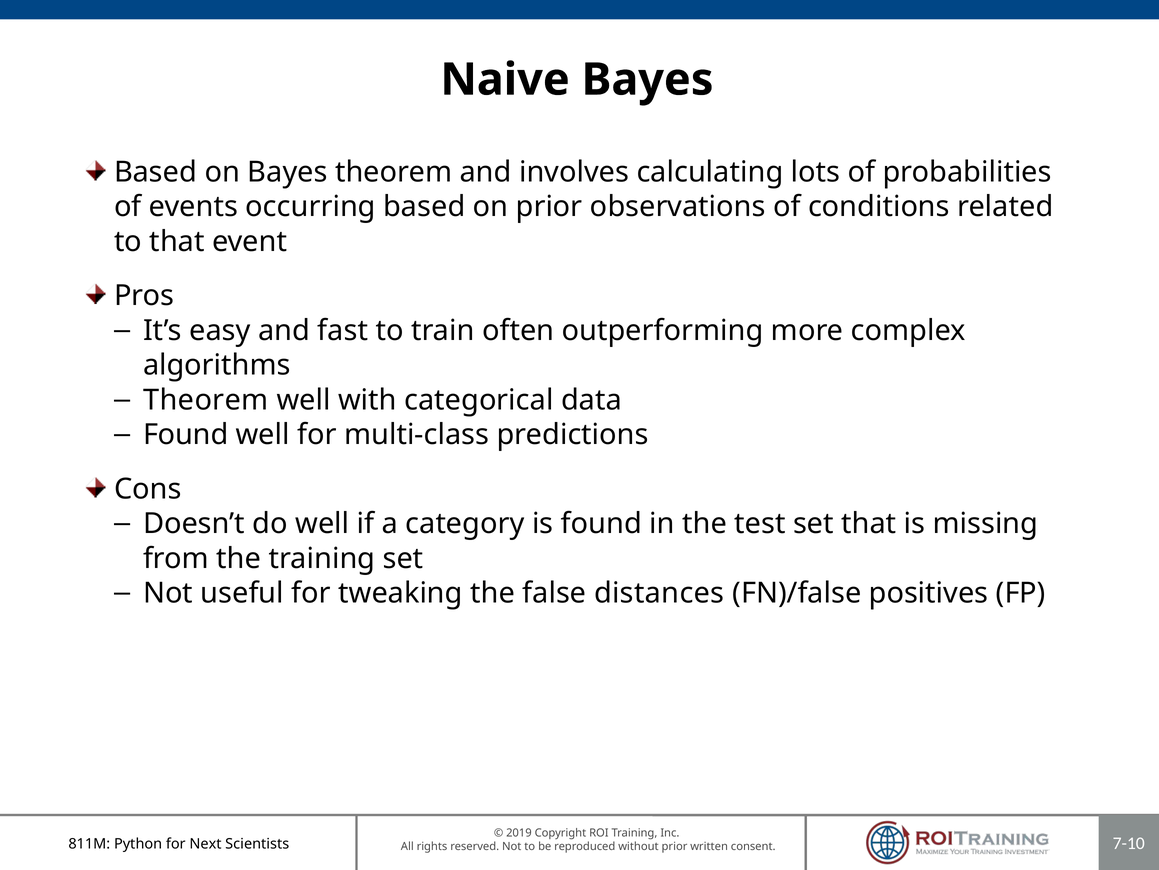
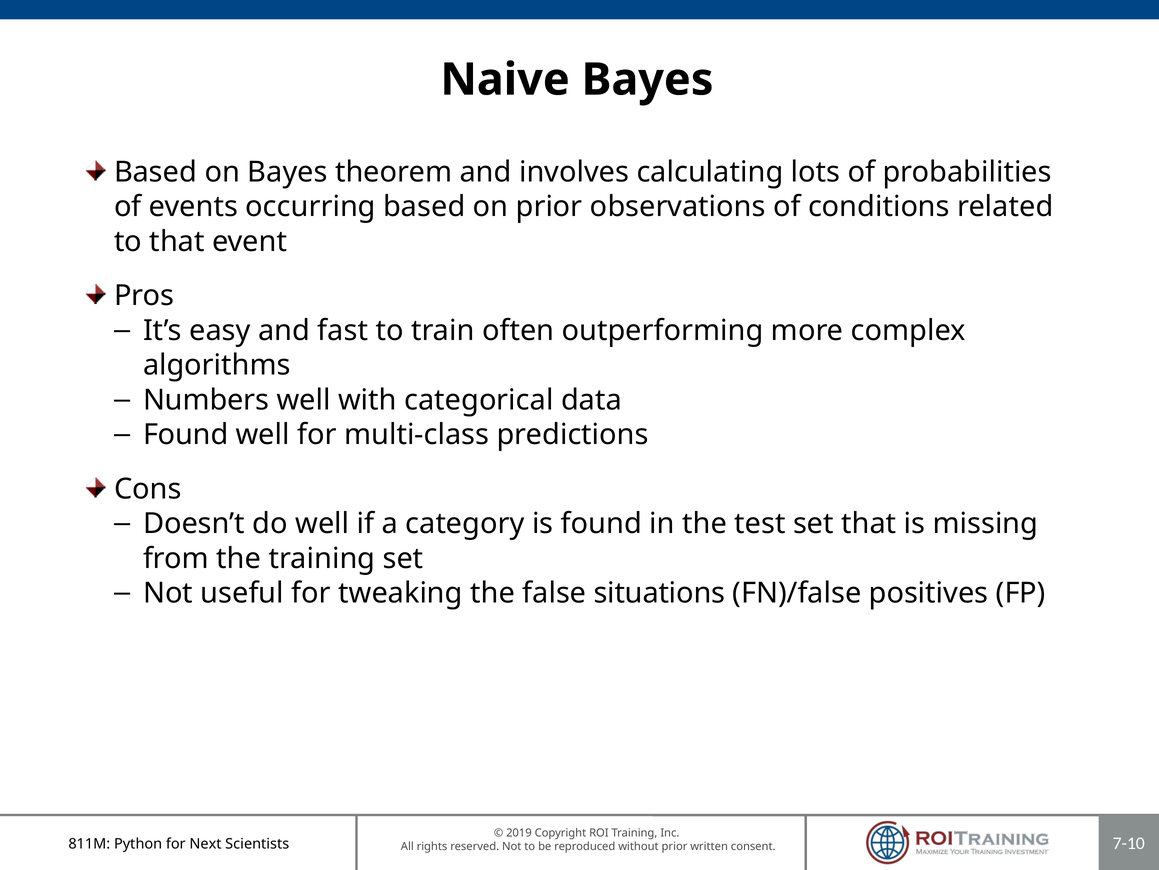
Theorem: Theorem -> Numbers (206, 400)
distances: distances -> situations (659, 593)
